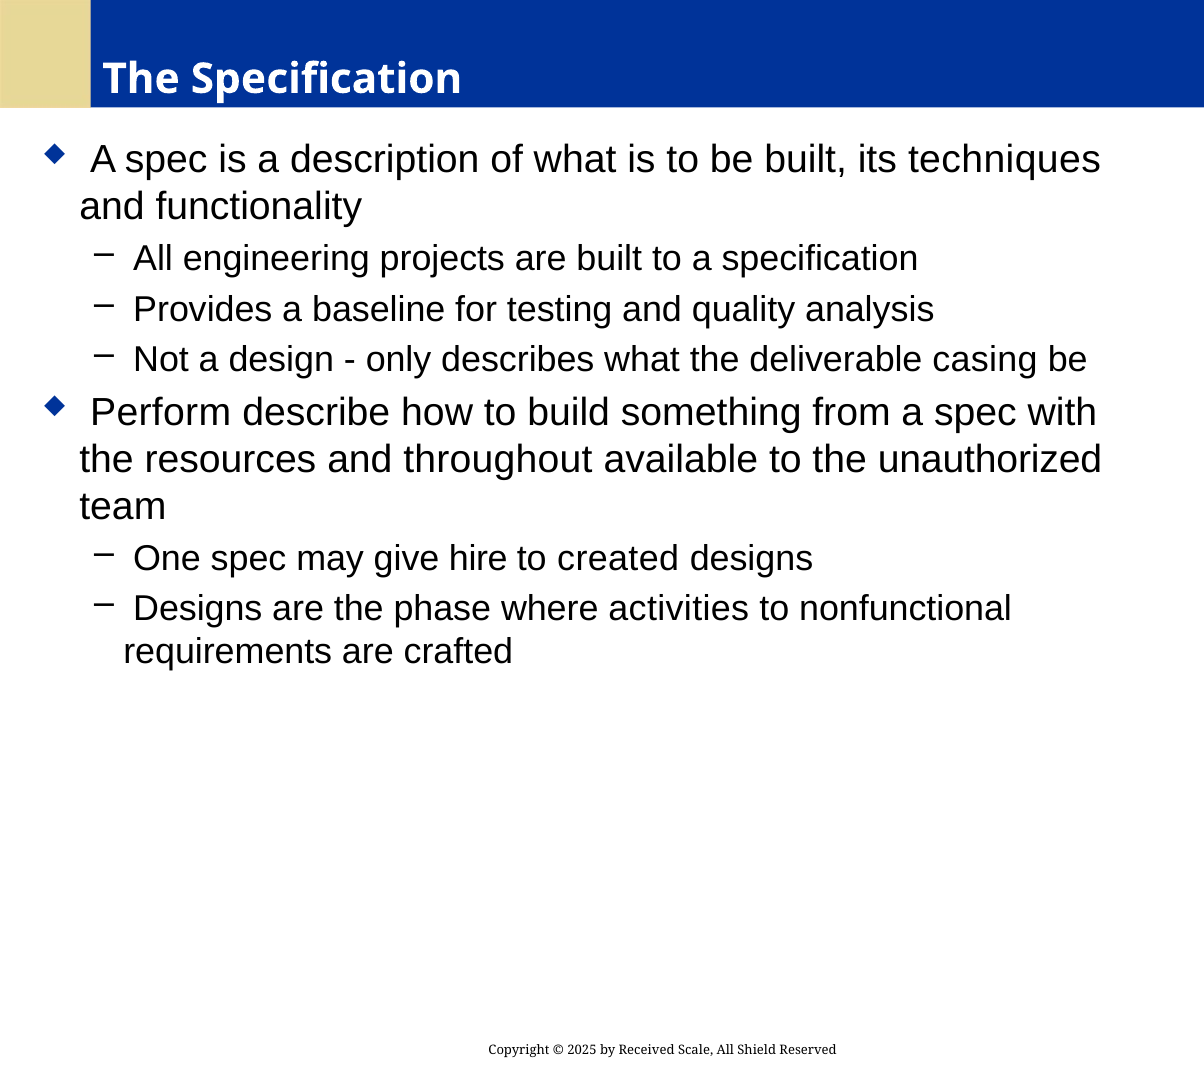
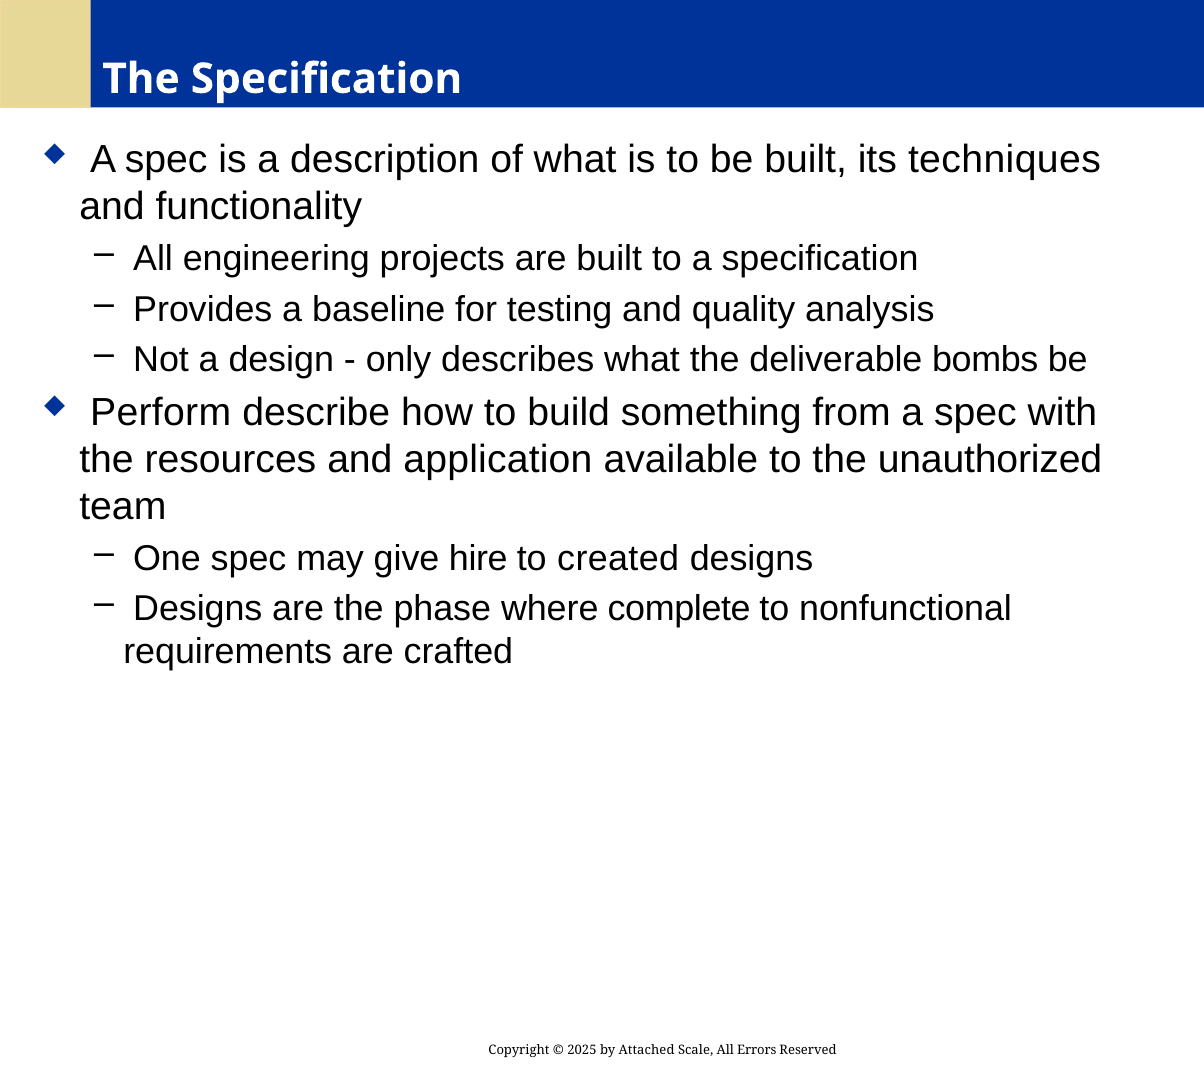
casing: casing -> bombs (985, 359)
throughout: throughout -> application (498, 459)
activities: activities -> complete (679, 609)
Received: Received -> Attached (647, 1051)
Shield: Shield -> Errors (757, 1051)
